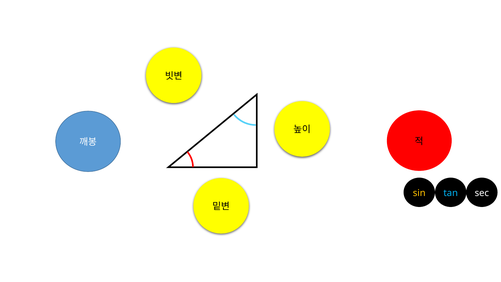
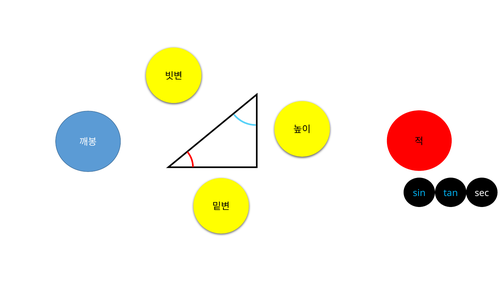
sin colour: yellow -> light blue (419, 193)
